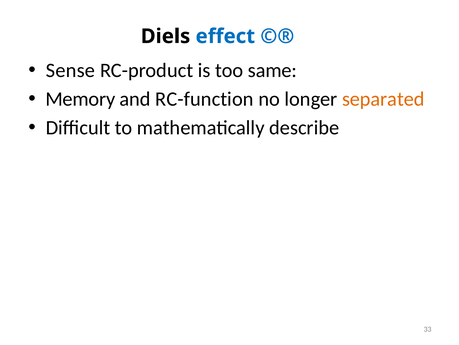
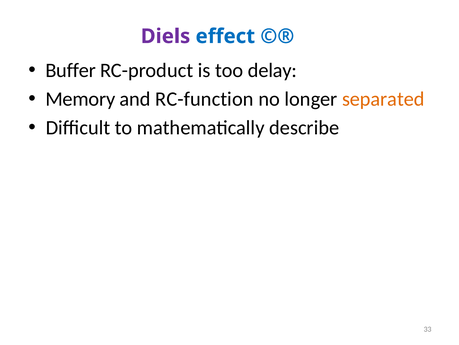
Diels colour: black -> purple (165, 36)
Sense: Sense -> Buffer (71, 70)
same: same -> delay (272, 70)
